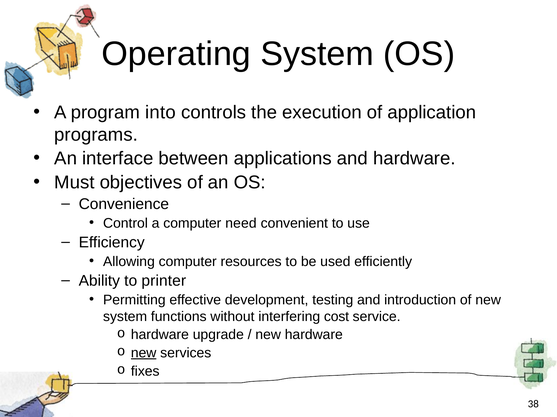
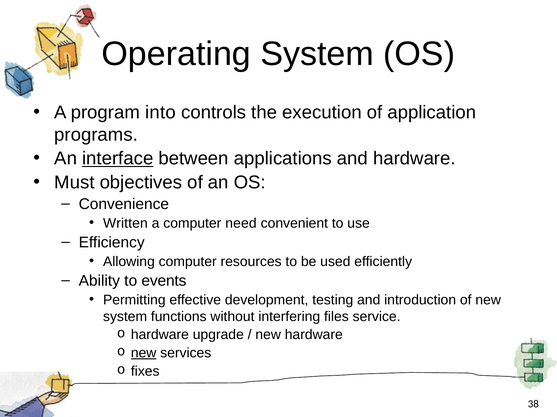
interface underline: none -> present (118, 159)
Control: Control -> Written (125, 224)
printer: printer -> events (164, 281)
cost: cost -> files (336, 317)
